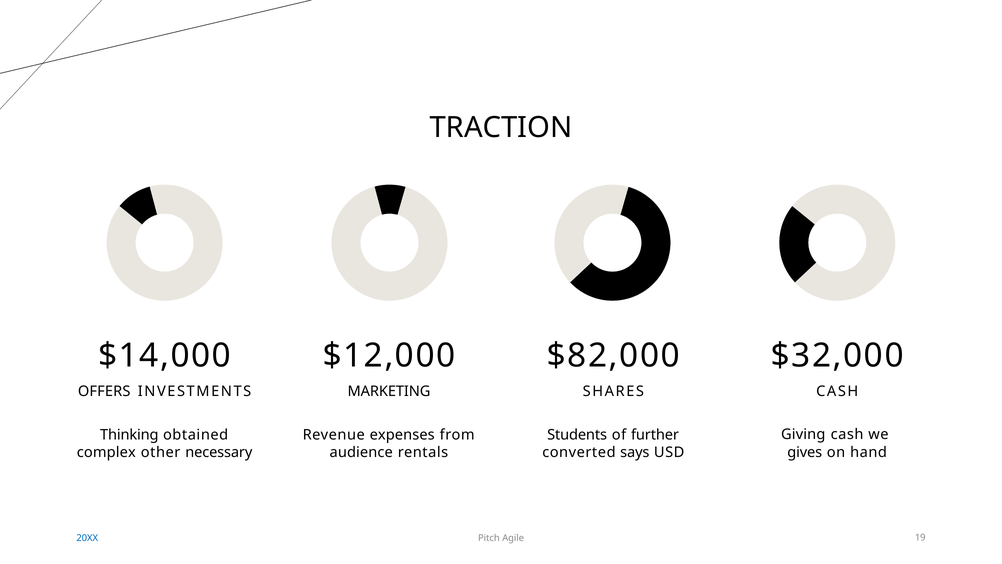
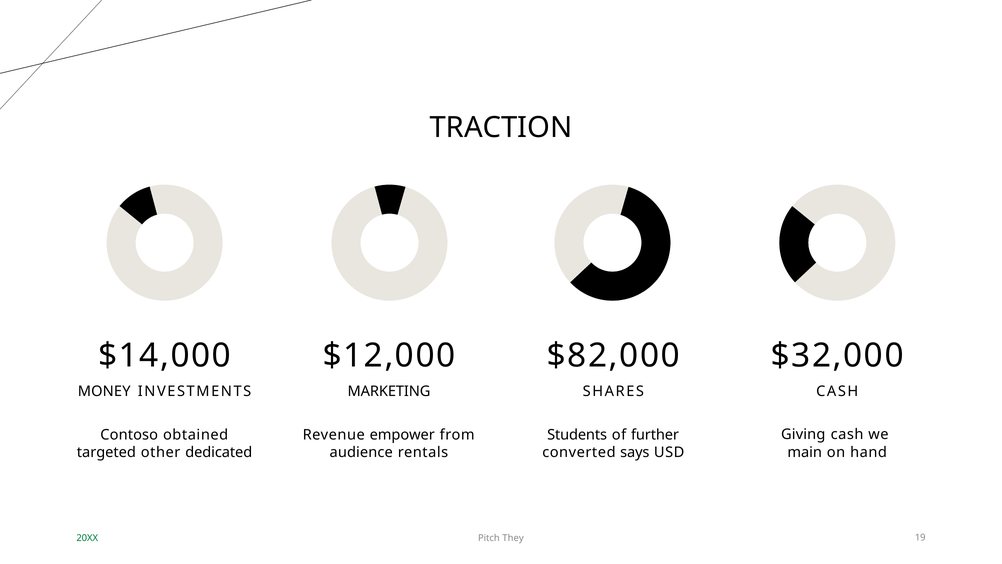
OFFERS: OFFERS -> MONEY (104, 391)
Thinking: Thinking -> Contoso (129, 434)
expenses: expenses -> empower (402, 434)
complex: complex -> targeted (106, 452)
necessary: necessary -> dedicated (219, 452)
gives: gives -> main (805, 452)
20XX colour: blue -> green (87, 538)
Agile: Agile -> They (513, 538)
